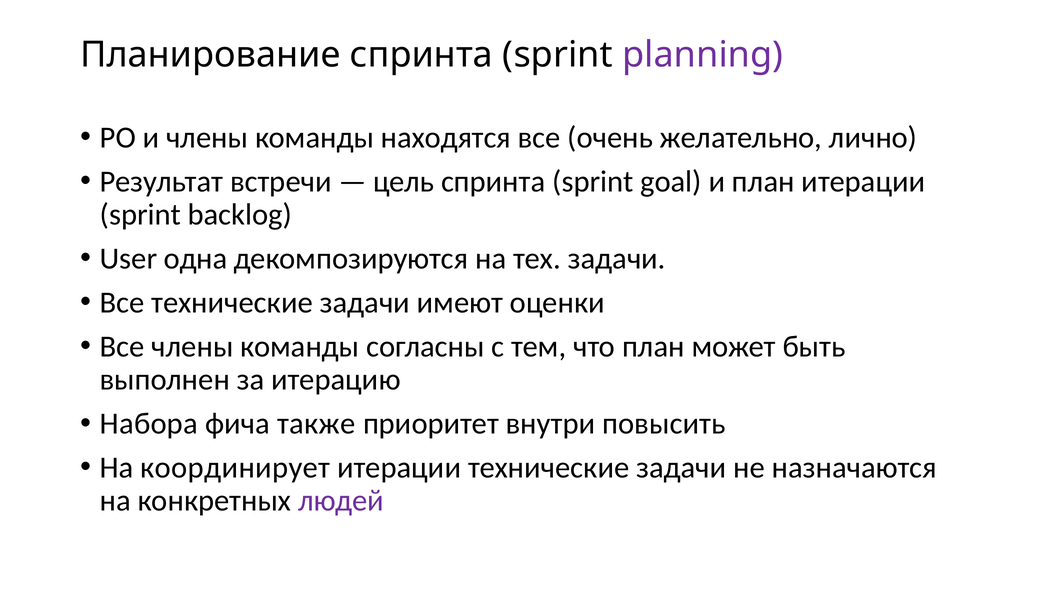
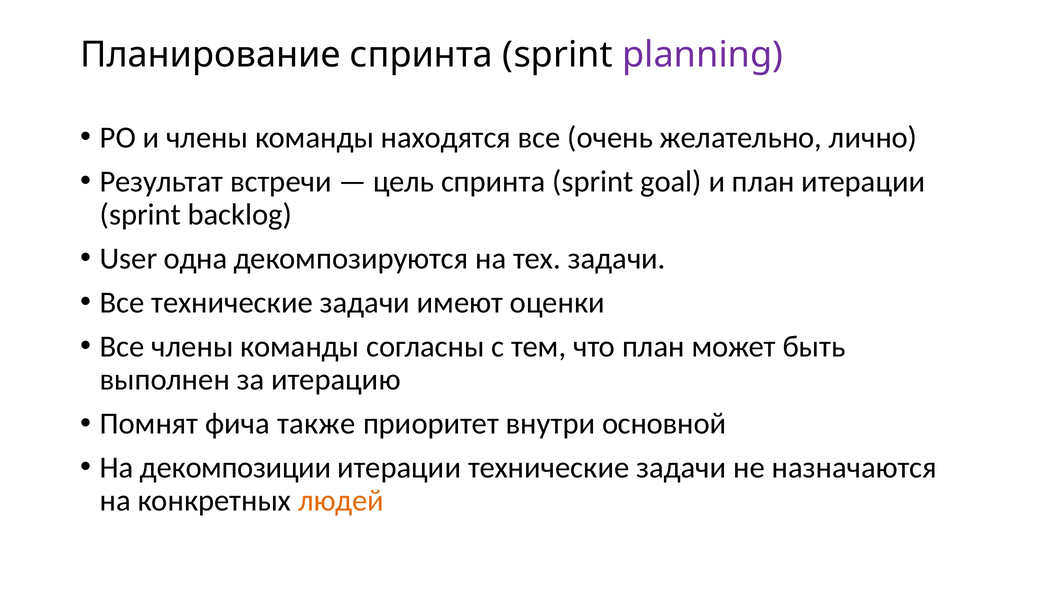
Набора: Набора -> Помнят (149, 424)
повысить: повысить -> основной (664, 424)
координирует: координирует -> декомпозиции (236, 468)
людей colour: purple -> orange (341, 501)
